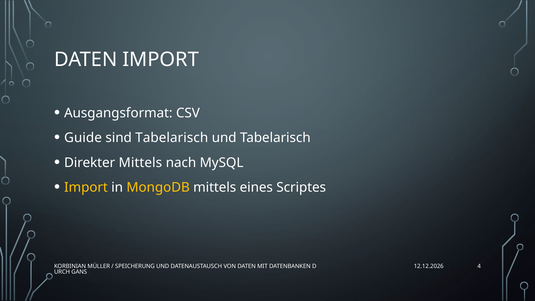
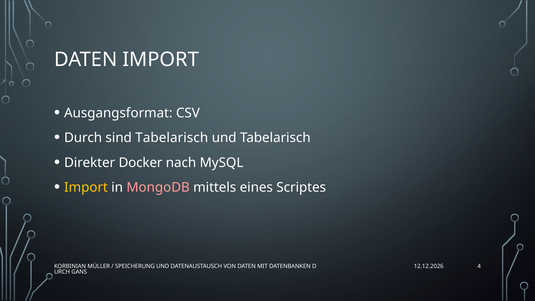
Guide: Guide -> Durch (83, 138)
Direkter Mittels: Mittels -> Docker (141, 163)
MongoDB colour: yellow -> pink (158, 187)
